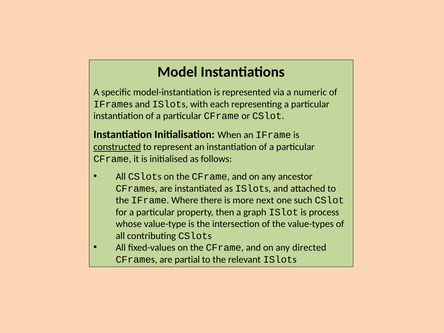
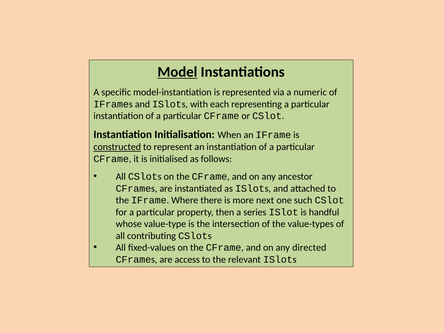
Model underline: none -> present (177, 72)
graph: graph -> series (255, 212)
process: process -> handful (324, 212)
partial: partial -> access (187, 259)
